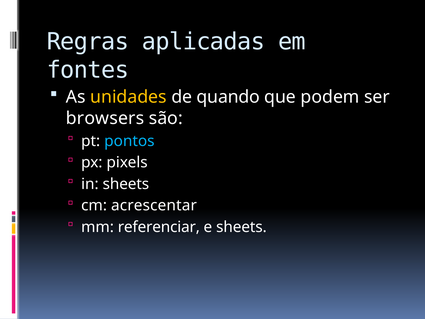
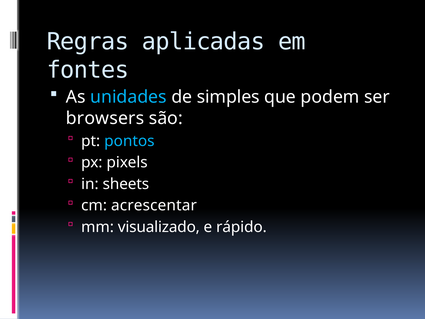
unidades colour: yellow -> light blue (128, 97)
quando: quando -> simples (228, 97)
referenciar: referenciar -> visualizado (159, 227)
e sheets: sheets -> rápido (241, 227)
